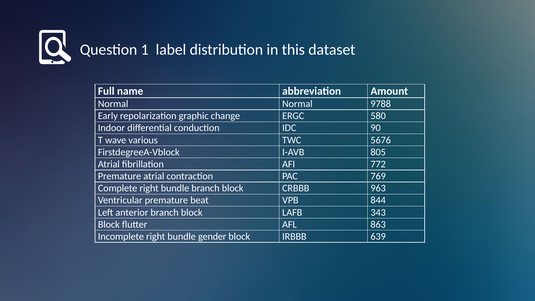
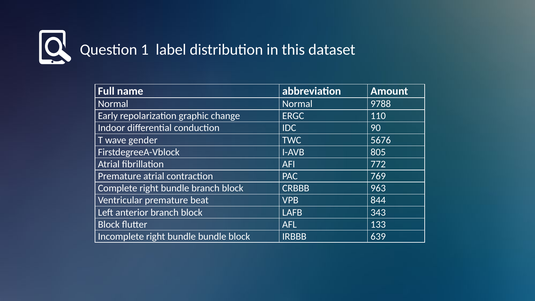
580: 580 -> 110 (378, 116)
various: various -> gender (143, 140)
863: 863 -> 133 (378, 224)
bundle gender: gender -> bundle (212, 236)
